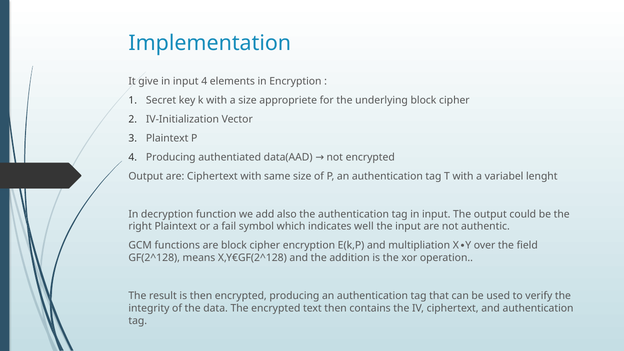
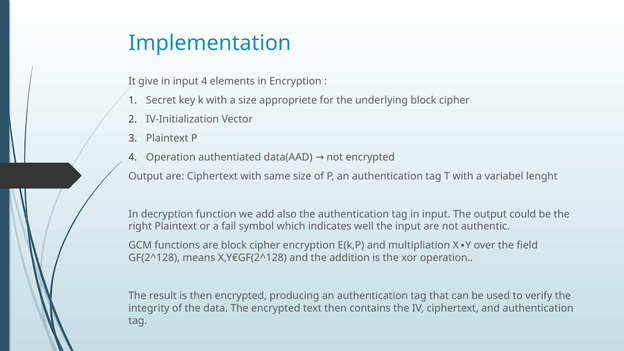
4 Producing: Producing -> Operation (171, 157)
